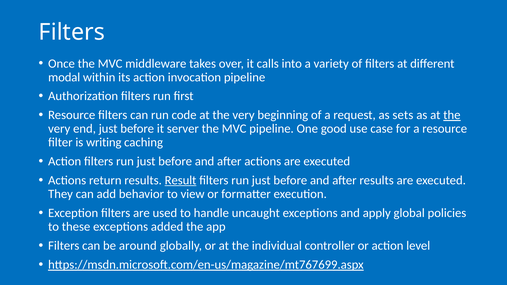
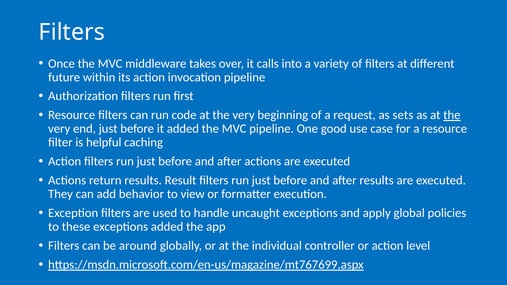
modal: modal -> future (64, 77)
it server: server -> added (183, 129)
writing: writing -> helpful (104, 143)
Result underline: present -> none (181, 180)
